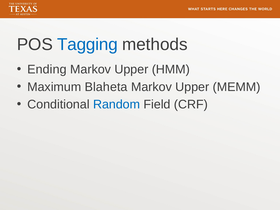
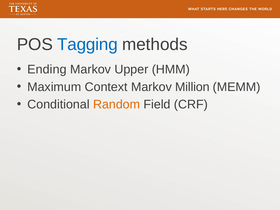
Blaheta: Blaheta -> Context (106, 87)
Upper: Upper -> Million (192, 87)
Random colour: blue -> orange (117, 104)
